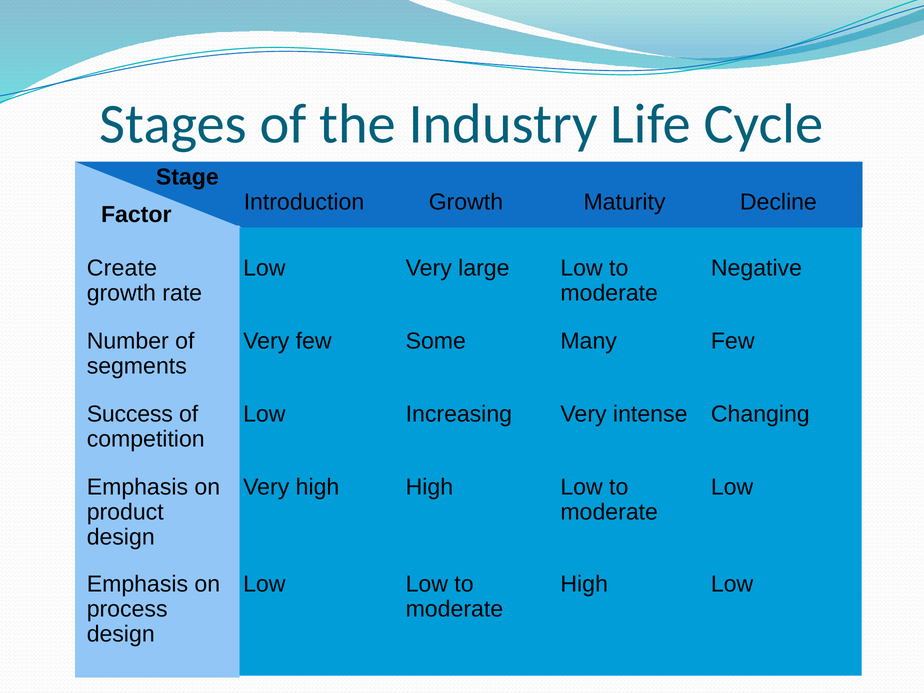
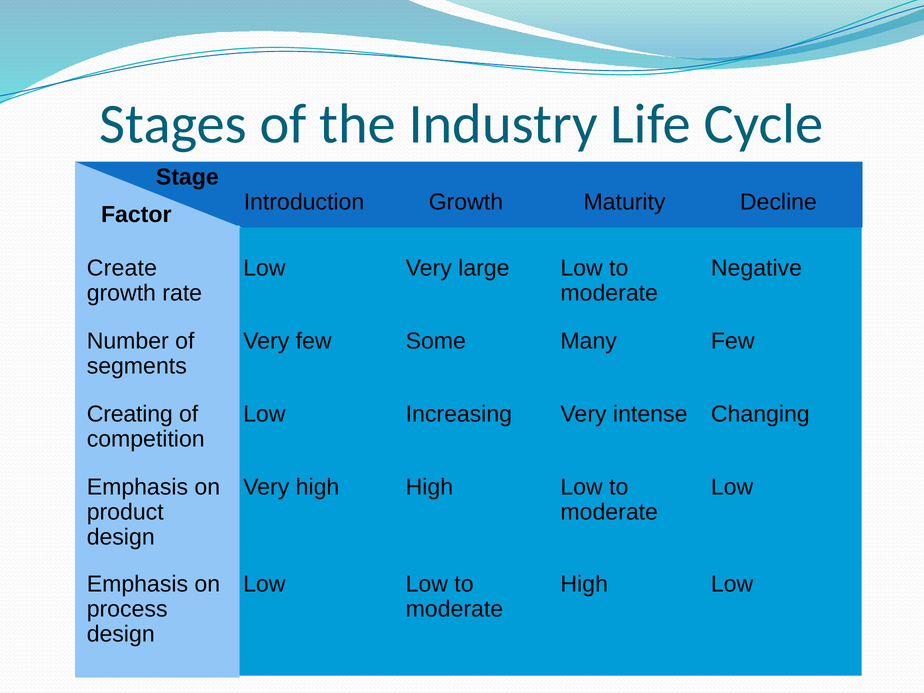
Success: Success -> Creating (130, 414)
